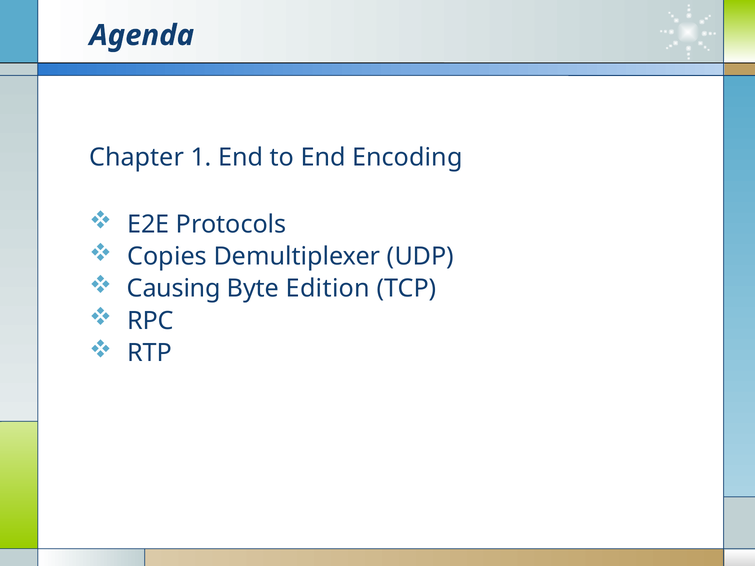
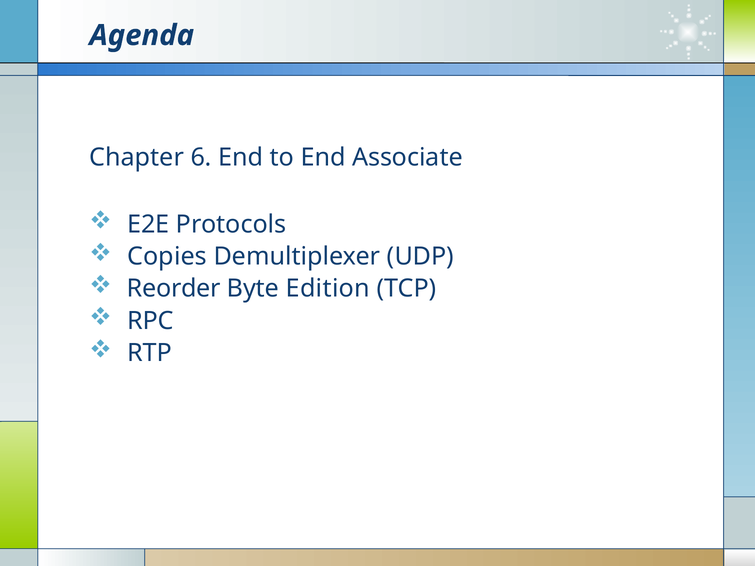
1: 1 -> 6 (201, 157)
Encoding: Encoding -> Associate (407, 157)
Causing: Causing -> Reorder (174, 289)
